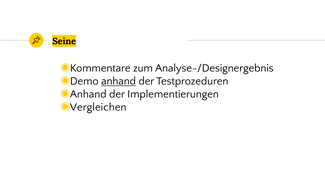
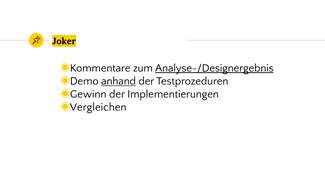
Seine: Seine -> Joker (64, 41)
Analyse-/Designergebnis underline: none -> present (214, 68)
Anhand: Anhand -> Gewinn (88, 94)
